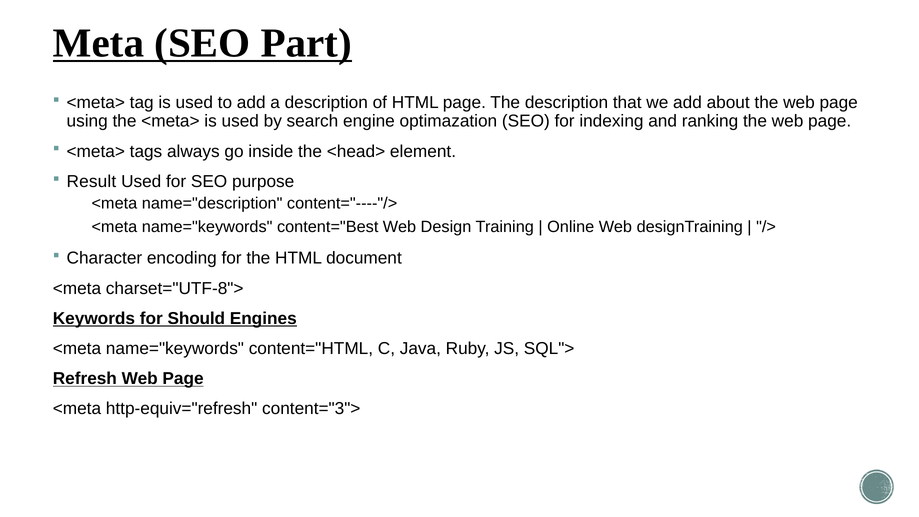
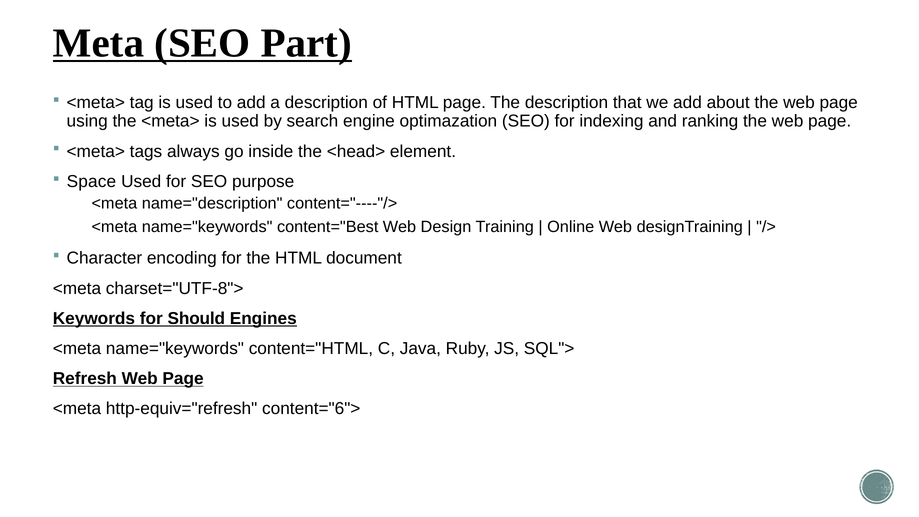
Result: Result -> Space (91, 181)
content="3">: content="3"> -> content="6"> (311, 409)
